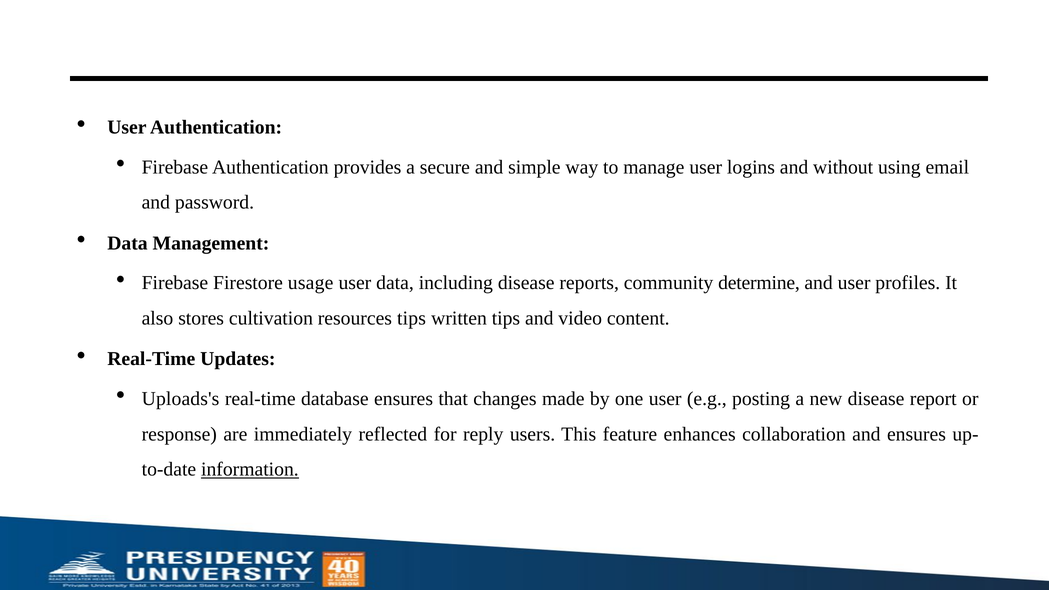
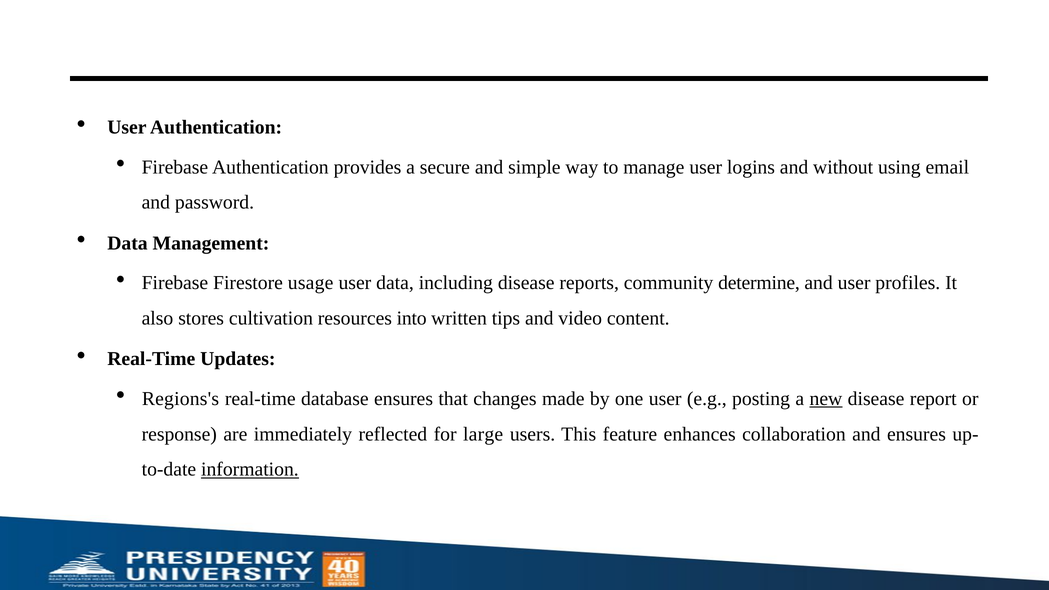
resources tips: tips -> into (412, 318)
Uploads's: Uploads's -> Regions's (180, 399)
new underline: none -> present (826, 399)
reply: reply -> large (483, 434)
